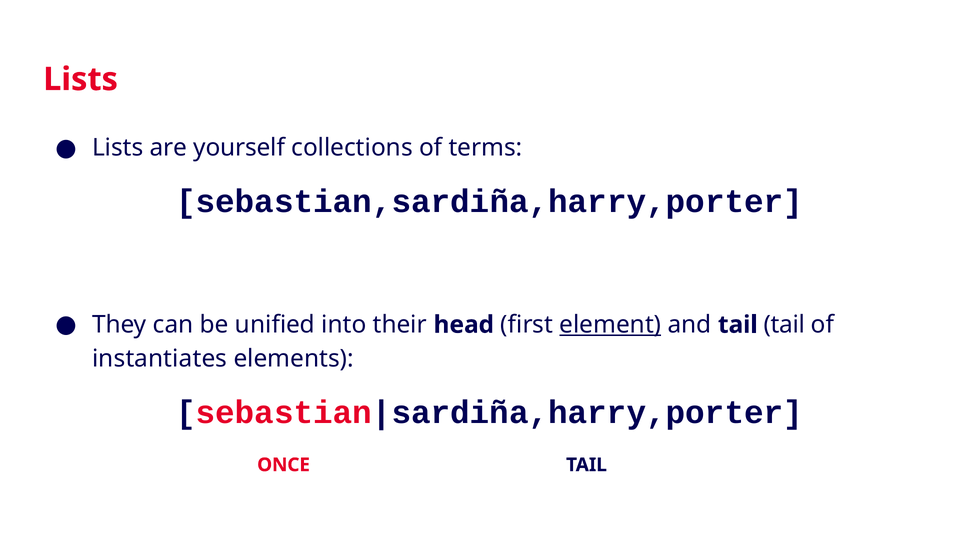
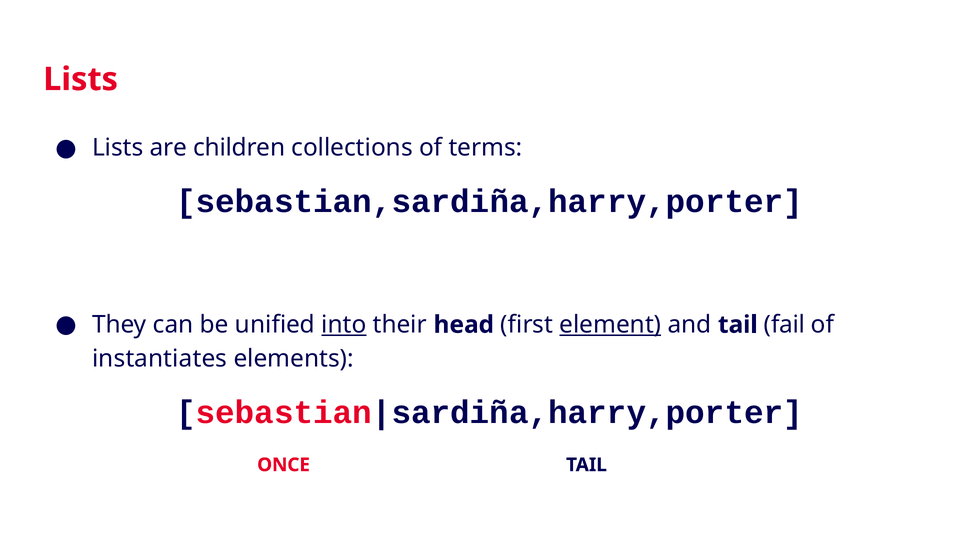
yourself: yourself -> children (239, 148)
into underline: none -> present (344, 325)
tail tail: tail -> fail (785, 325)
